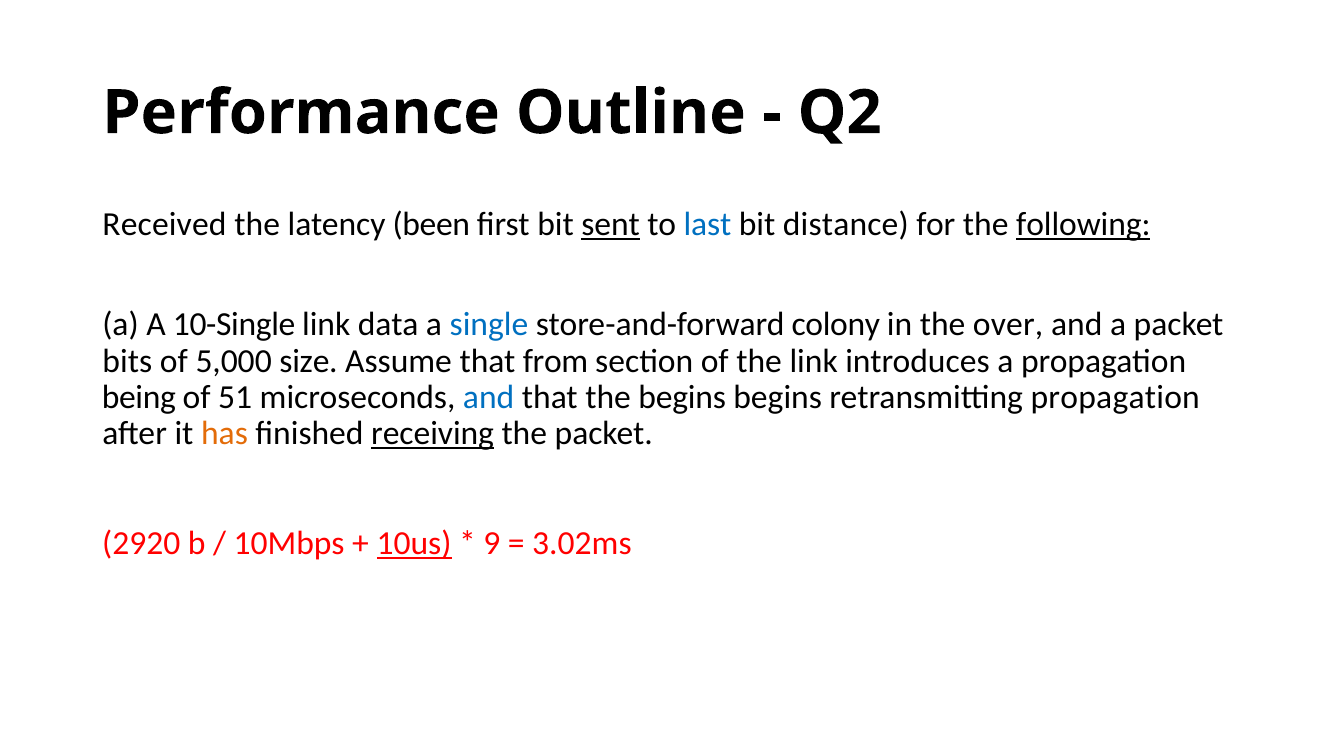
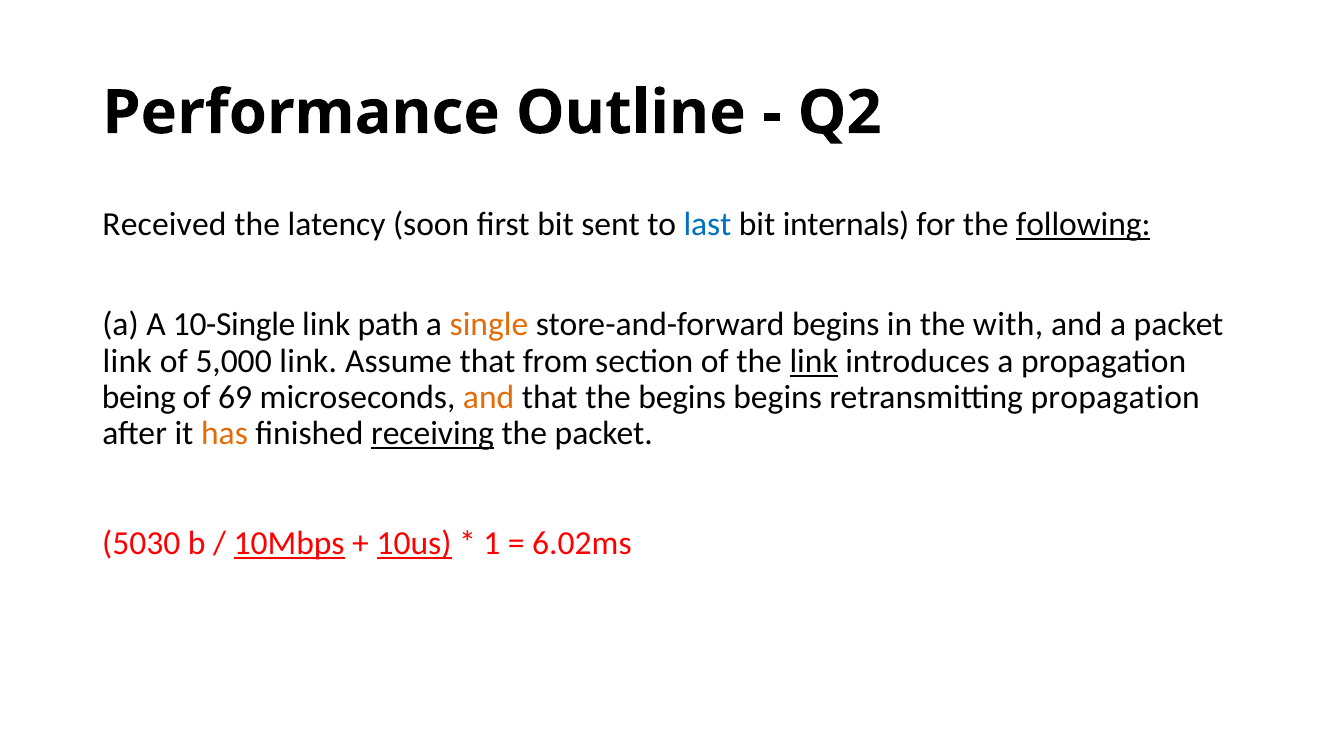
been: been -> soon (431, 224)
sent underline: present -> none (611, 224)
distance: distance -> internals (846, 224)
data: data -> path (388, 325)
single colour: blue -> orange (489, 325)
store-and-forward colony: colony -> begins (836, 325)
over: over -> with (1008, 325)
bits: bits -> link (127, 361)
5,000 size: size -> link (308, 361)
link underline: none -> present (814, 361)
51: 51 -> 69 (235, 397)
and colour: blue -> orange (489, 397)
2920: 2920 -> 5030 (141, 543)
10Mbps underline: none -> present (289, 543)
9: 9 -> 1 (492, 543)
3.02ms: 3.02ms -> 6.02ms (582, 543)
